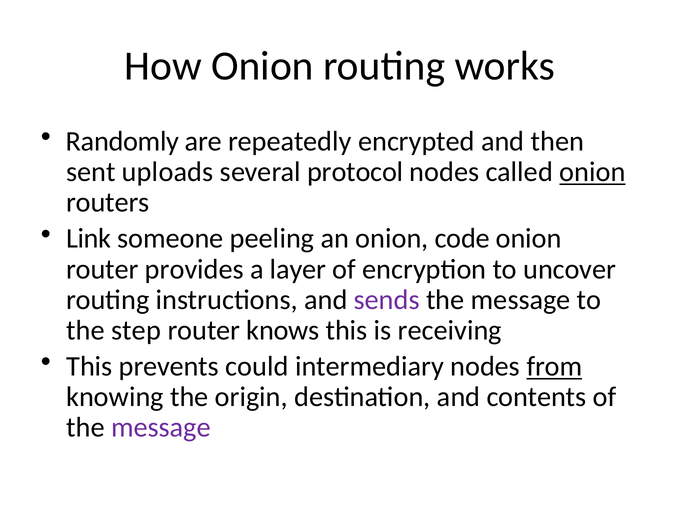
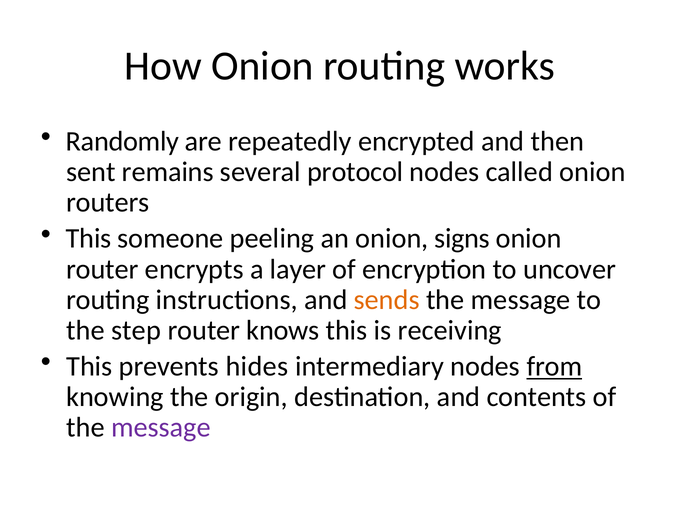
uploads: uploads -> remains (168, 172)
onion underline: present -> none (592, 172)
Link: Link -> This (89, 239)
code: code -> signs (462, 239)
provides: provides -> encrypts (194, 269)
sends colour: purple -> orange (387, 300)
could: could -> hides (257, 366)
